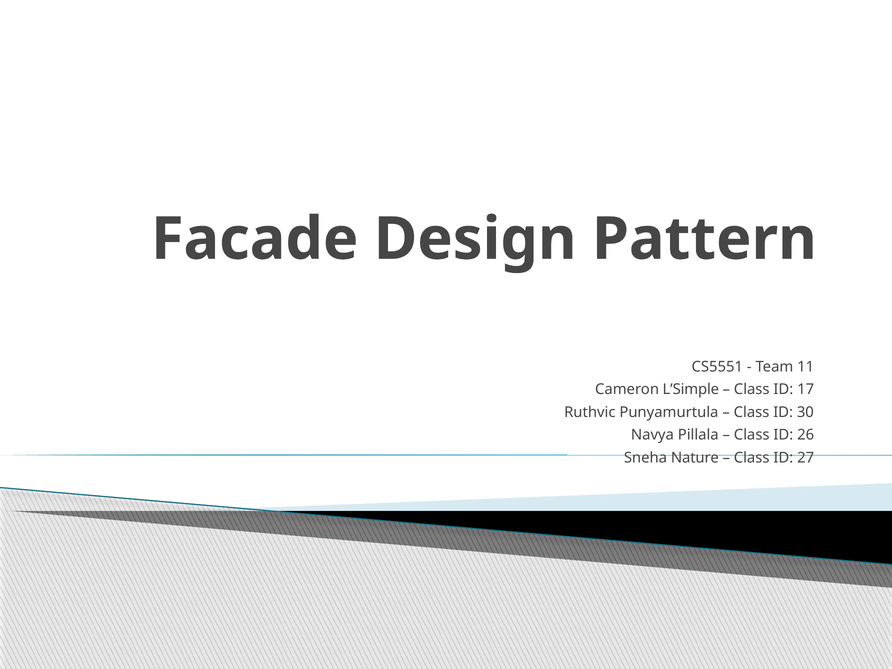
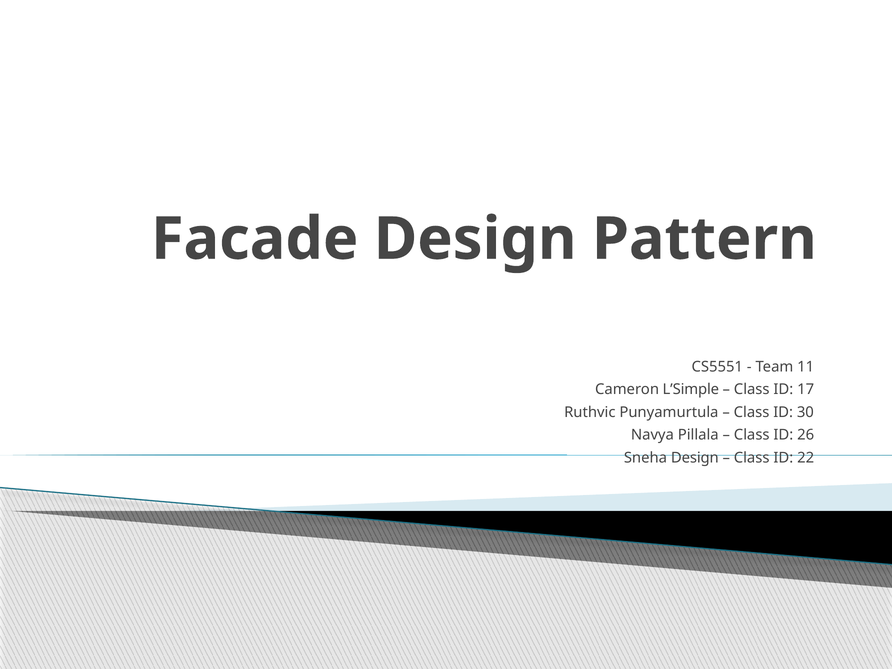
Sneha Nature: Nature -> Design (695, 458)
27: 27 -> 22 (806, 458)
